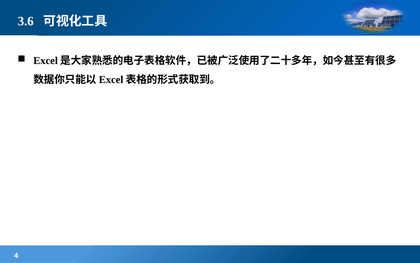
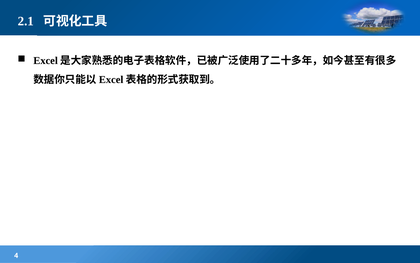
3.6: 3.6 -> 2.1 (26, 21)
